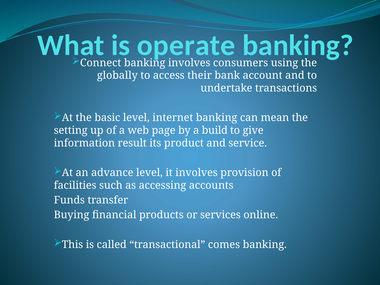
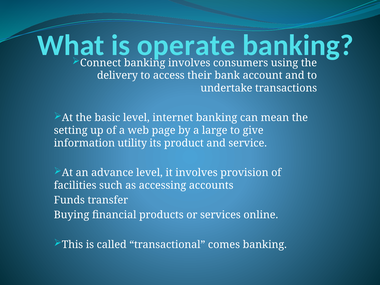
globally: globally -> delivery (117, 75)
build: build -> large (215, 130)
result: result -> utility (132, 143)
